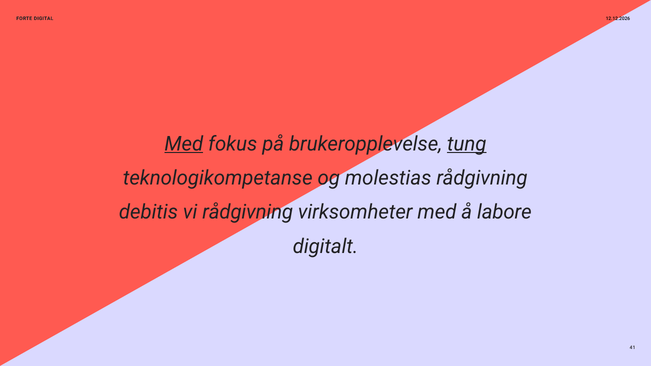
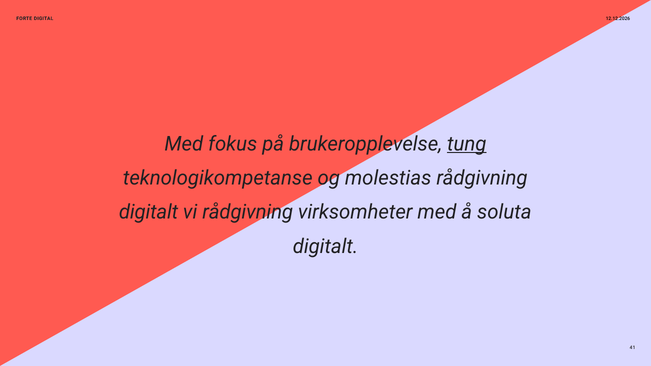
Med underline: present -> none (184, 144)
debitis: debitis -> digitalt (149, 212)
labore: labore -> soluta (504, 212)
